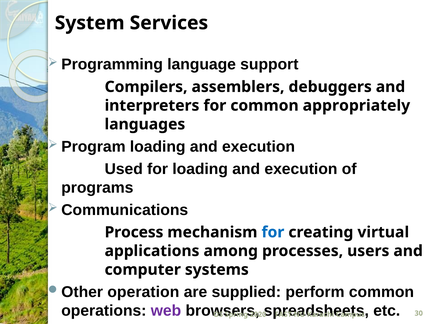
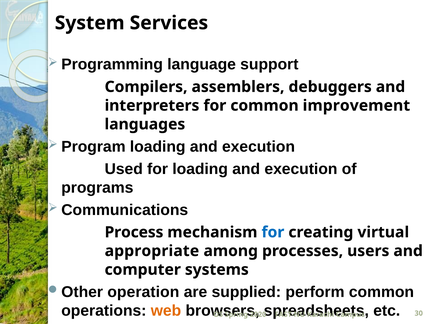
appropriately: appropriately -> improvement (356, 106)
applications: applications -> appropriate (152, 252)
web colour: purple -> orange (166, 311)
